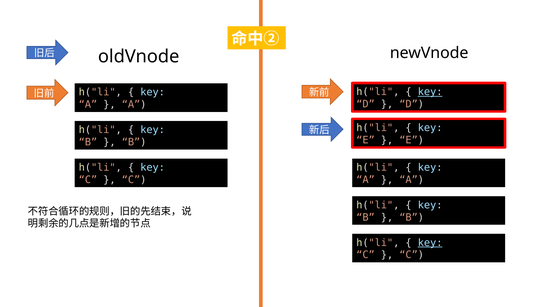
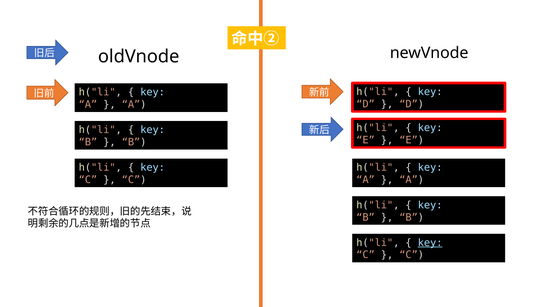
key underline: present -> none (430, 92)
